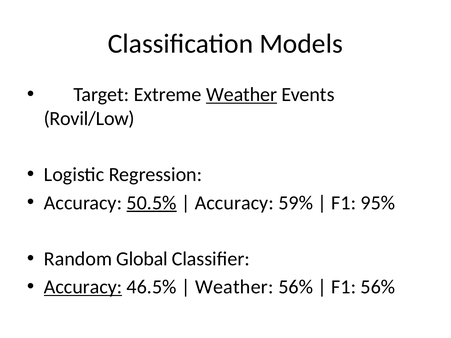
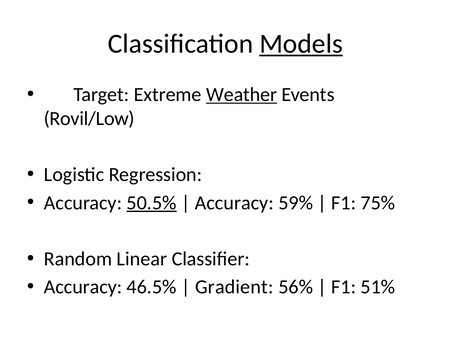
Models underline: none -> present (301, 44)
95%: 95% -> 75% (378, 203)
Global: Global -> Linear (142, 259)
Accuracy underline: present -> none (83, 287)
Weather: Weather -> Gradient (234, 287)
F1 56%: 56% -> 51% (378, 287)
